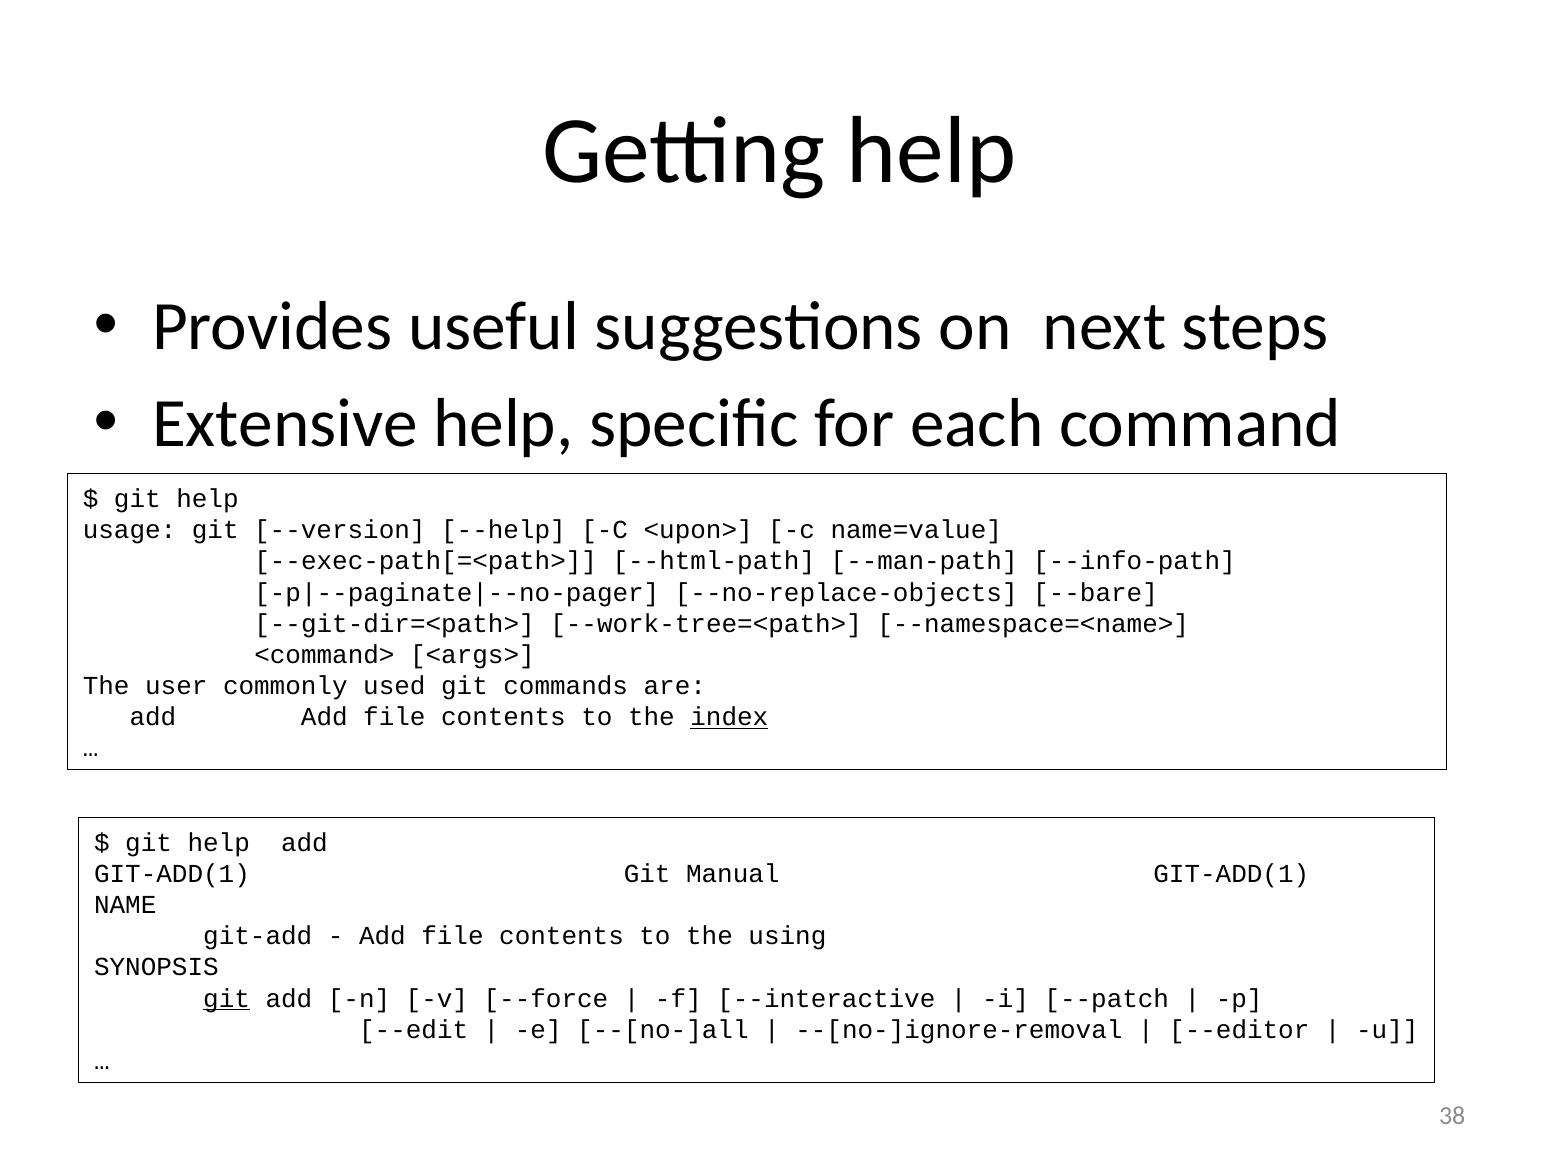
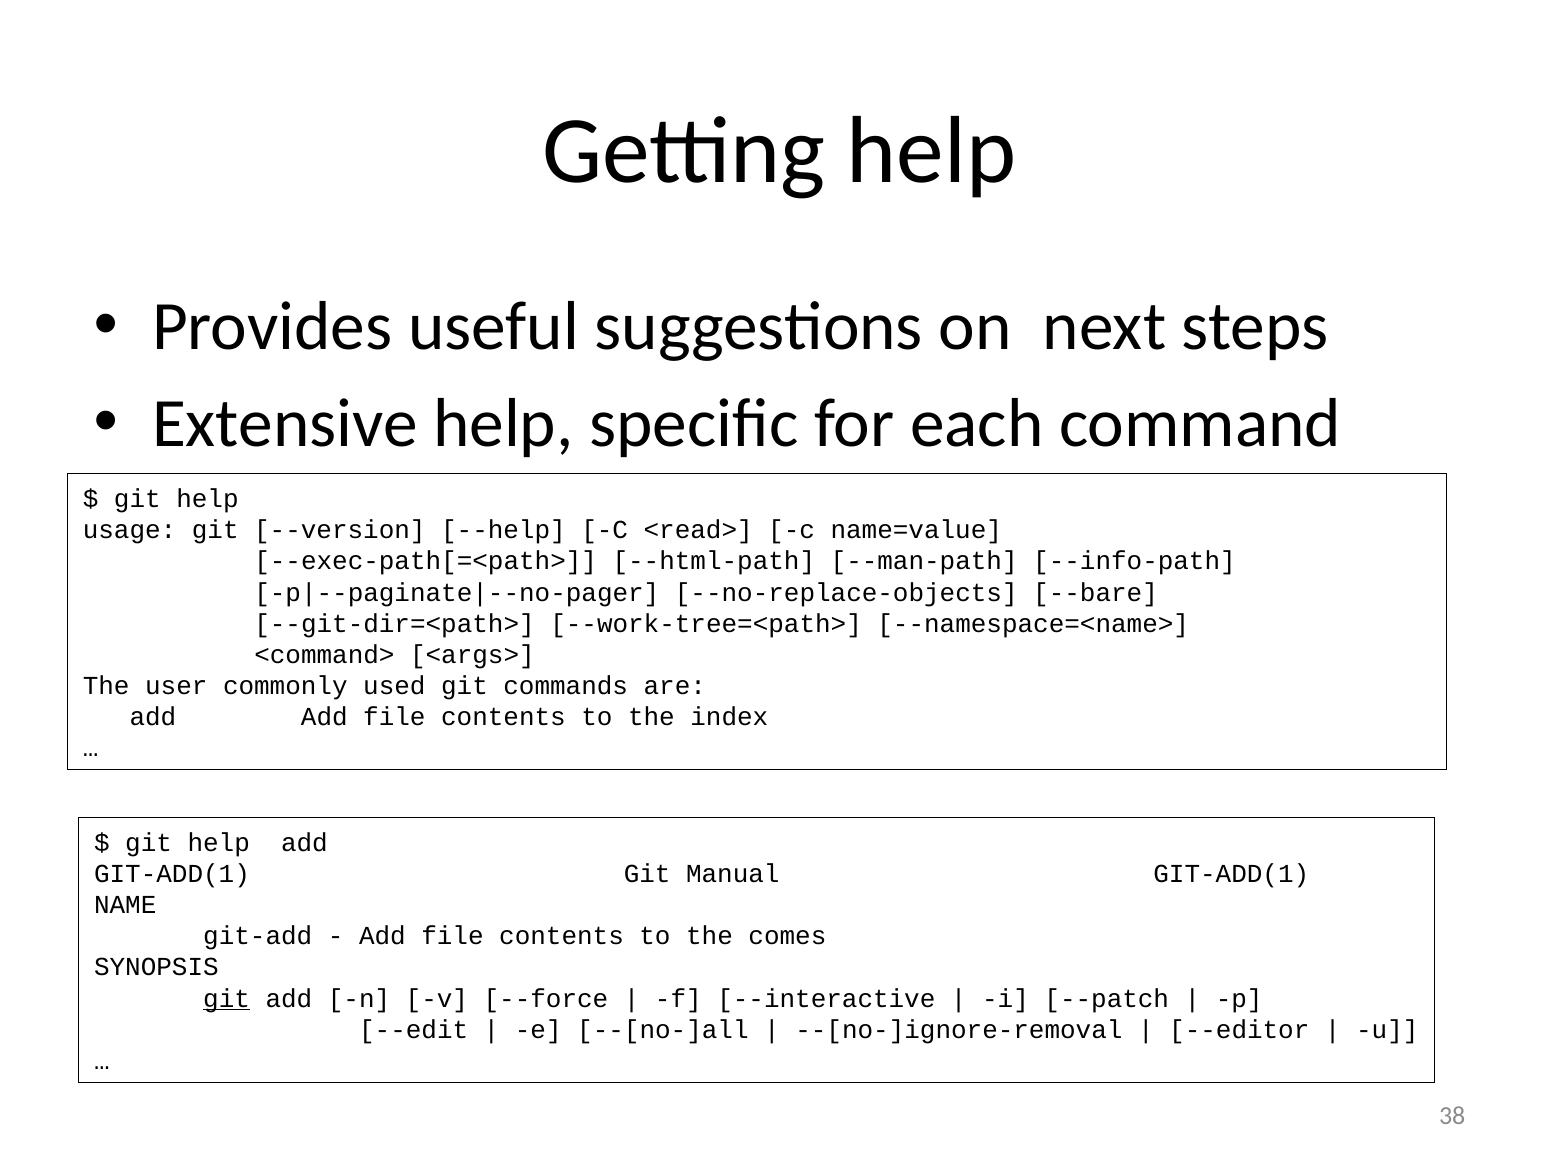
<upon>: <upon> -> <read> (698, 530)
index underline: present -> none (729, 717)
using: using -> comes (787, 936)
